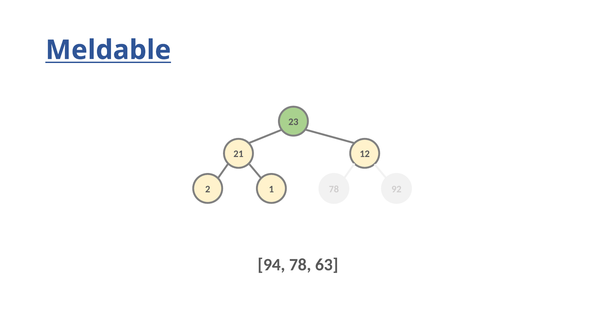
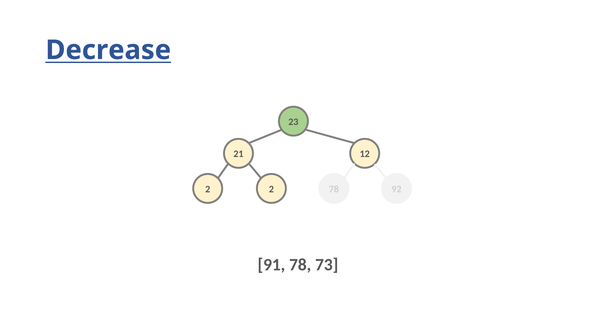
Meldable: Meldable -> Decrease (108, 50)
2 1: 1 -> 2 (271, 189)
94: 94 -> 91 (271, 265)
63: 63 -> 73 (327, 265)
